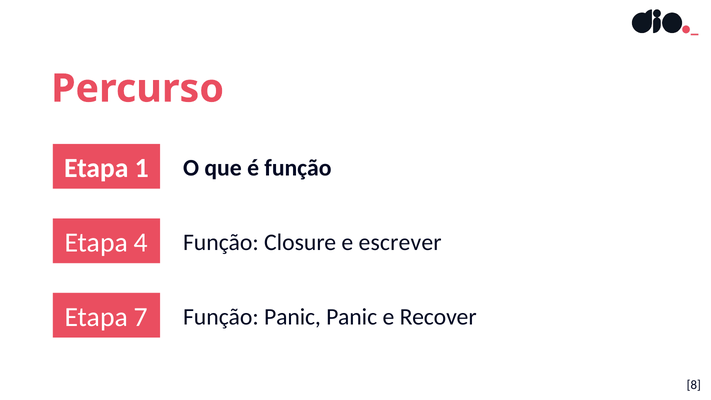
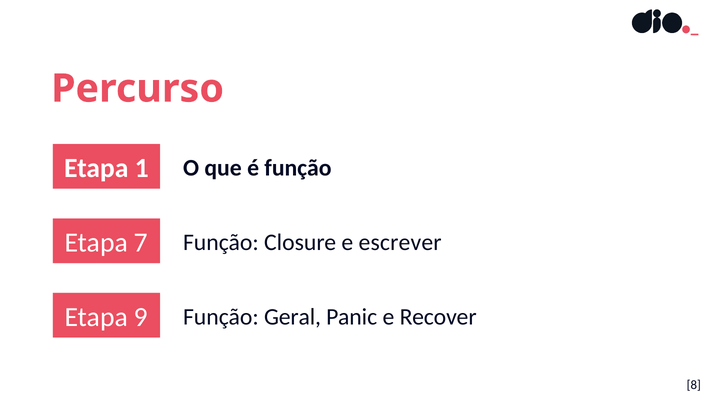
4: 4 -> 7 (141, 243)
7: 7 -> 9 (141, 317)
Função Panic: Panic -> Geral (293, 317)
